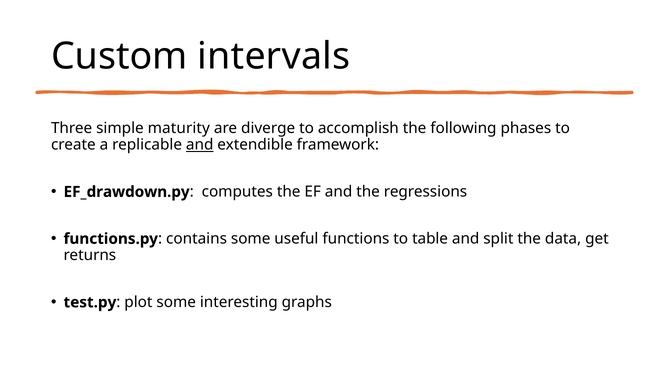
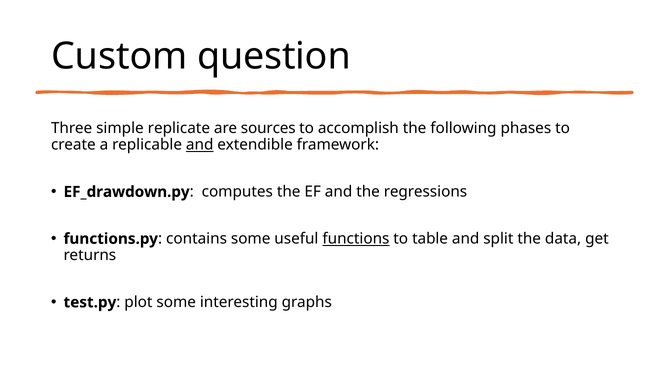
intervals: intervals -> question (274, 56)
maturity: maturity -> replicate (179, 128)
diverge: diverge -> sources (268, 128)
functions underline: none -> present (356, 239)
